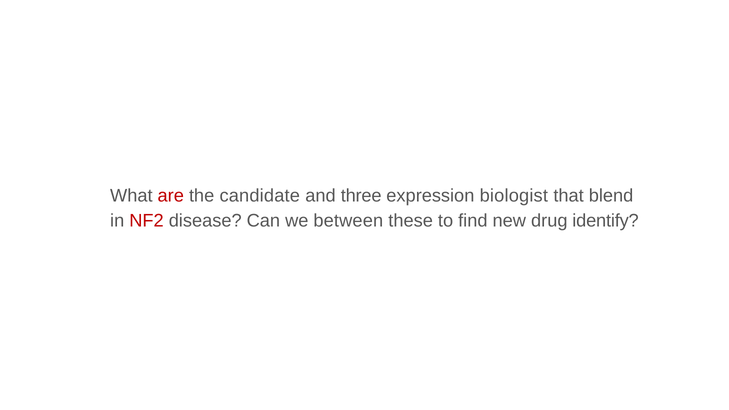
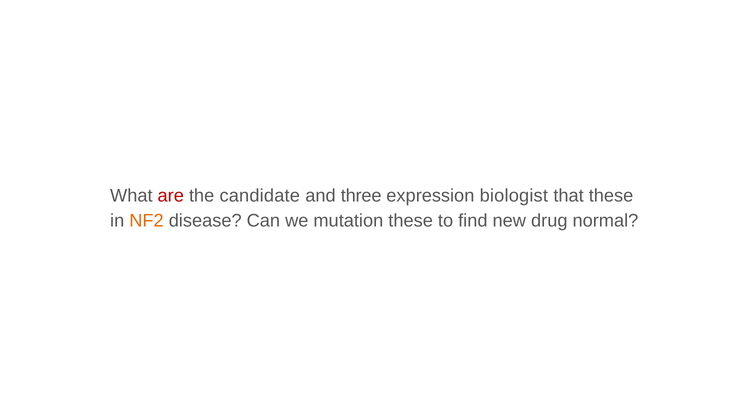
that blend: blend -> these (611, 196)
NF2 colour: red -> orange (147, 221)
between: between -> mutation (348, 221)
identify: identify -> normal (605, 221)
